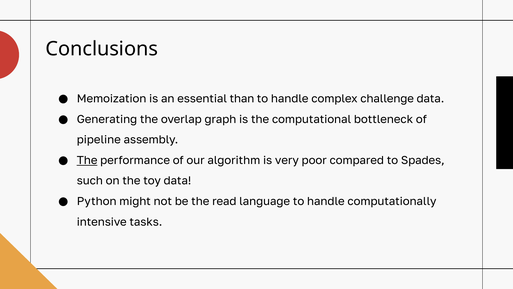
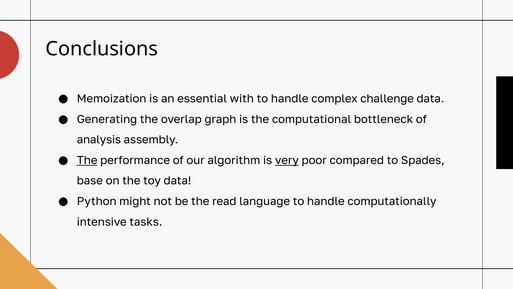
than: than -> with (242, 99)
pipeline: pipeline -> analysis (99, 140)
very underline: none -> present (287, 160)
such: such -> base (90, 181)
